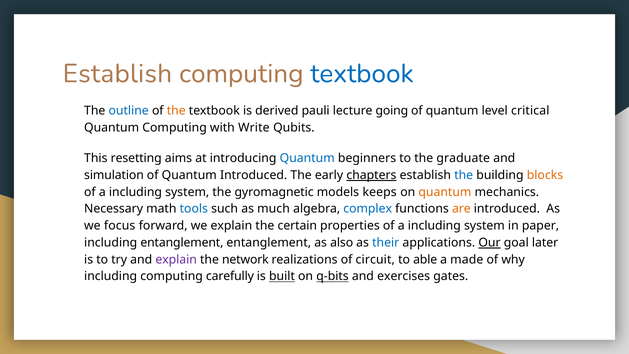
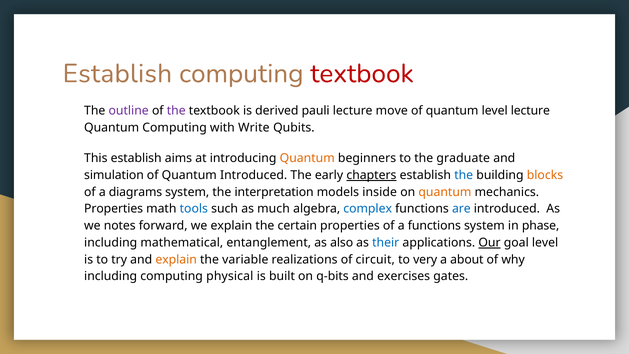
textbook colour: blue -> red (362, 74)
outline colour: blue -> purple (129, 111)
the colour: orange -> purple (176, 111)
going: going -> move (392, 111)
level critical: critical -> lecture (530, 111)
This resetting: resetting -> establish (136, 158)
Quantum colour: blue -> orange (307, 158)
including: including -> diagrams (136, 192)
gyromagnetic: gyromagnetic -> interpretation (274, 192)
keeps: keeps -> inside (380, 192)
Necessary: Necessary -> Properties (114, 209)
are colour: orange -> blue (461, 209)
focus: focus -> notes (120, 226)
properties of a including: including -> functions (434, 226)
paper: paper -> phase (541, 226)
including entanglement: entanglement -> mathematical (182, 243)
goal later: later -> level (545, 243)
explain colour: purple -> orange (176, 259)
network: network -> variable (245, 259)
able: able -> very (425, 259)
made: made -> about (467, 259)
carefully: carefully -> physical (230, 276)
built underline: present -> none (282, 276)
q-bits underline: present -> none (333, 276)
